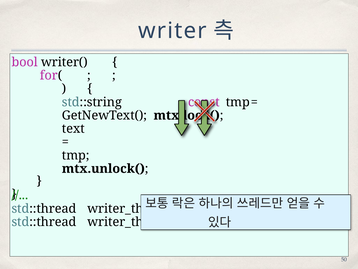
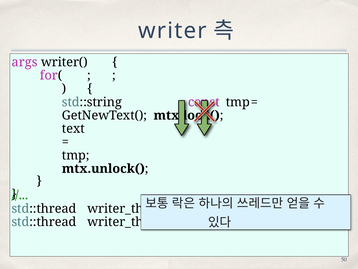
bool: bool -> args (25, 62)
